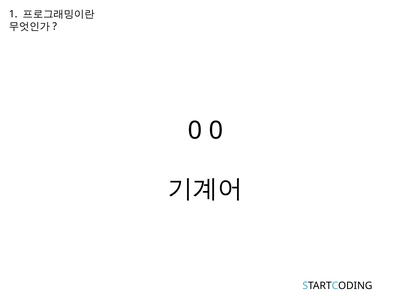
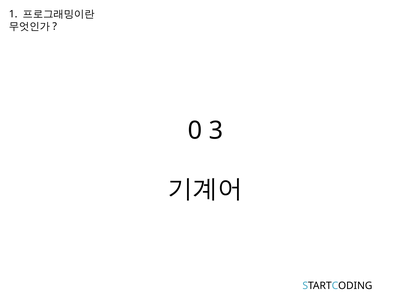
0 0: 0 -> 3 (216, 131)
